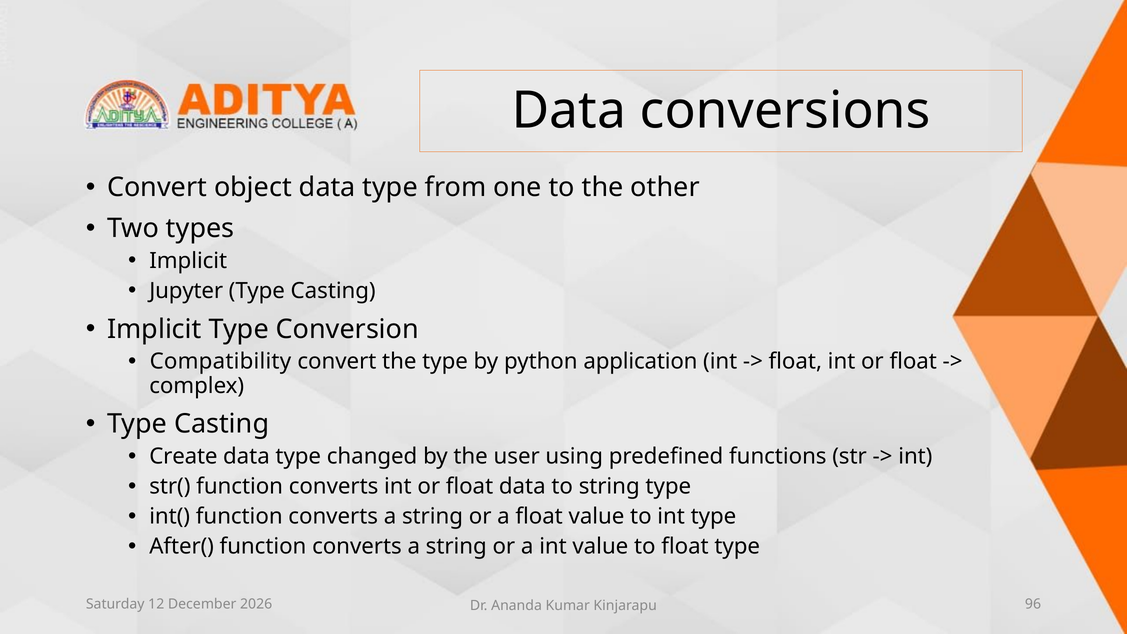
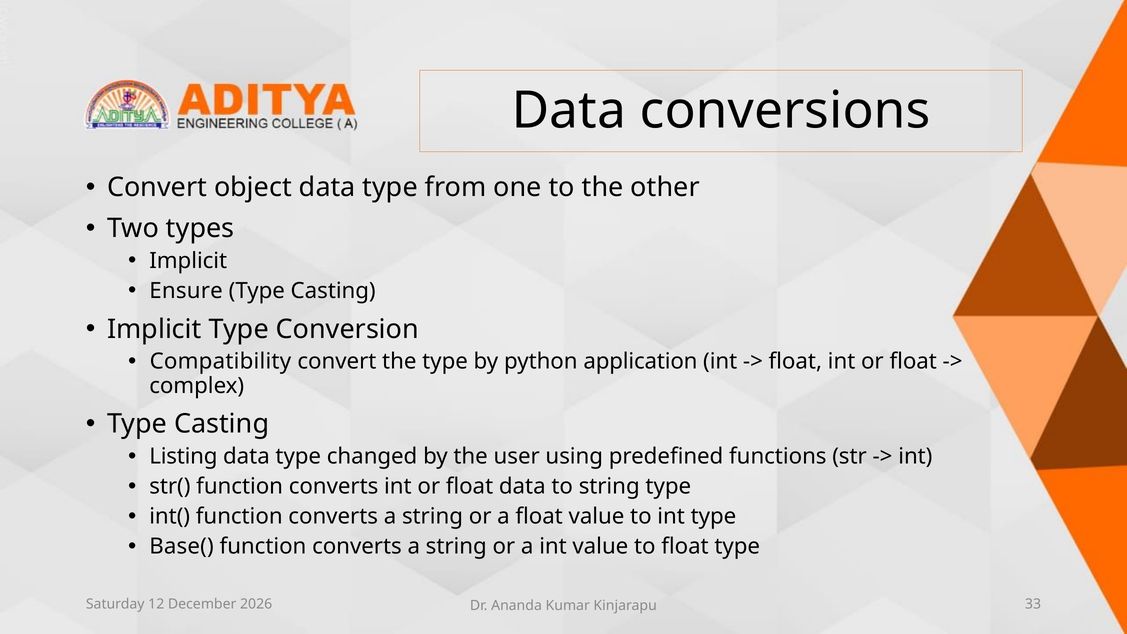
Jupyter: Jupyter -> Ensure (186, 291)
Create: Create -> Listing (183, 457)
After(: After( -> Base( (182, 546)
96: 96 -> 33 (1033, 604)
